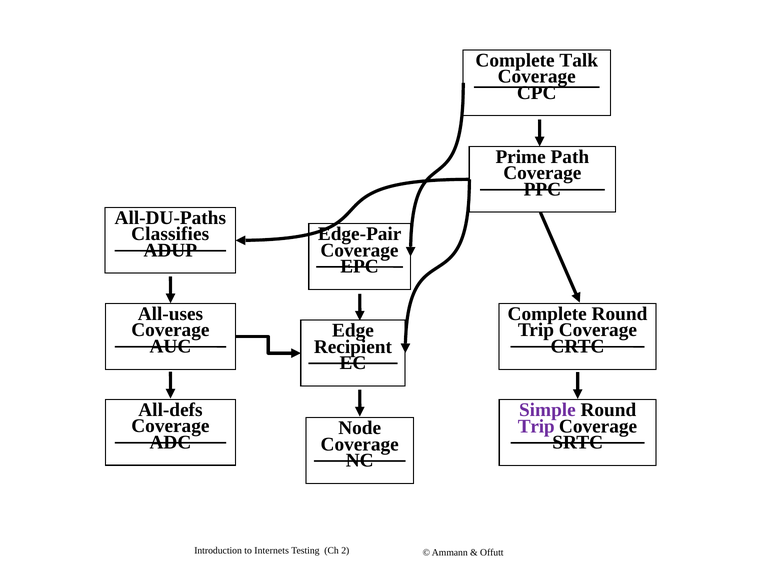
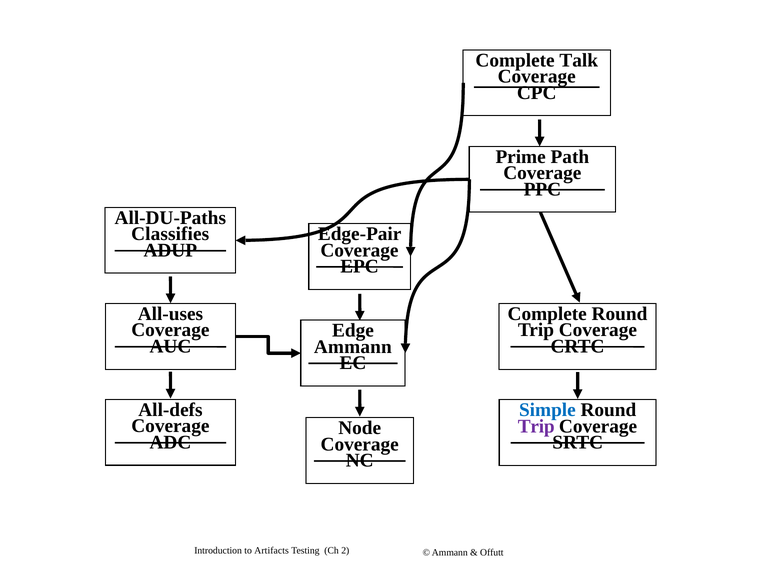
Recipient: Recipient -> Ammann (353, 347)
Simple colour: purple -> blue (547, 410)
Internets: Internets -> Artifacts (272, 551)
